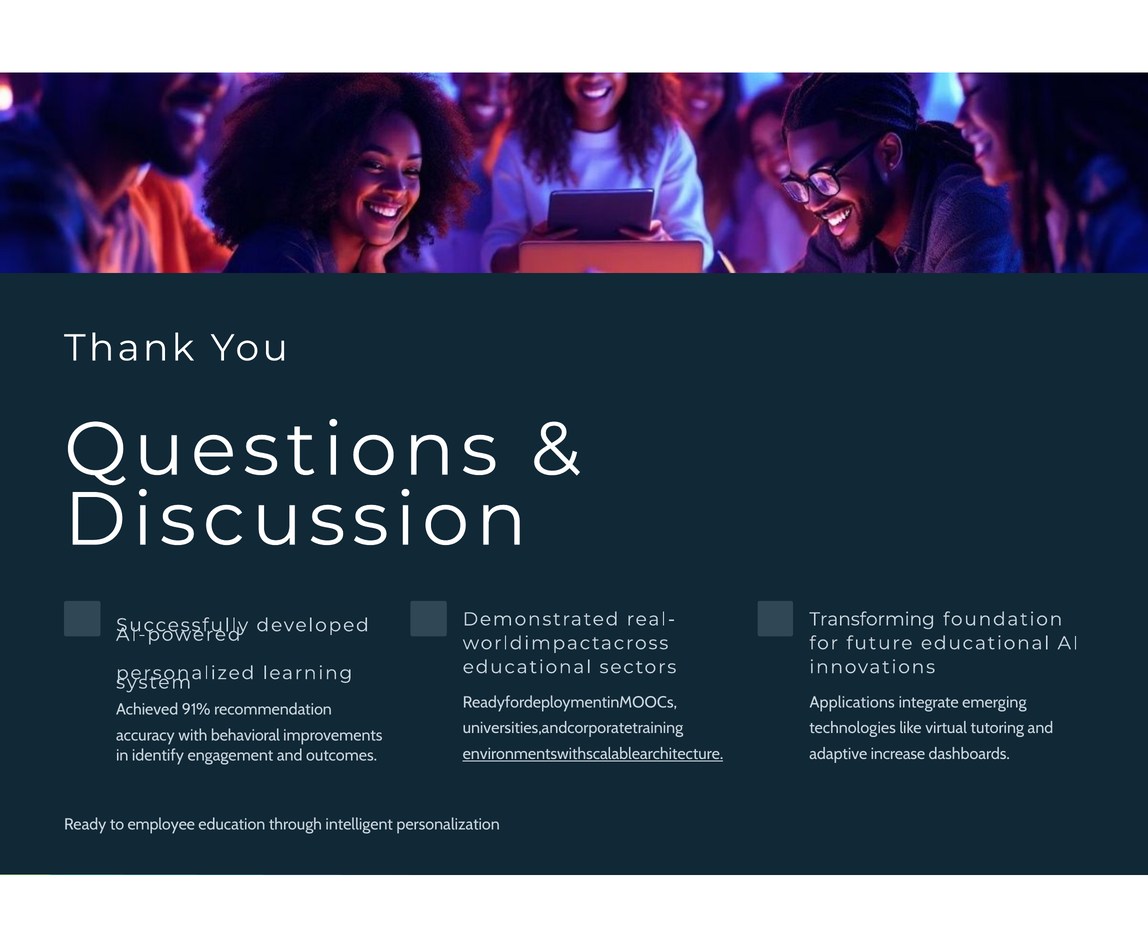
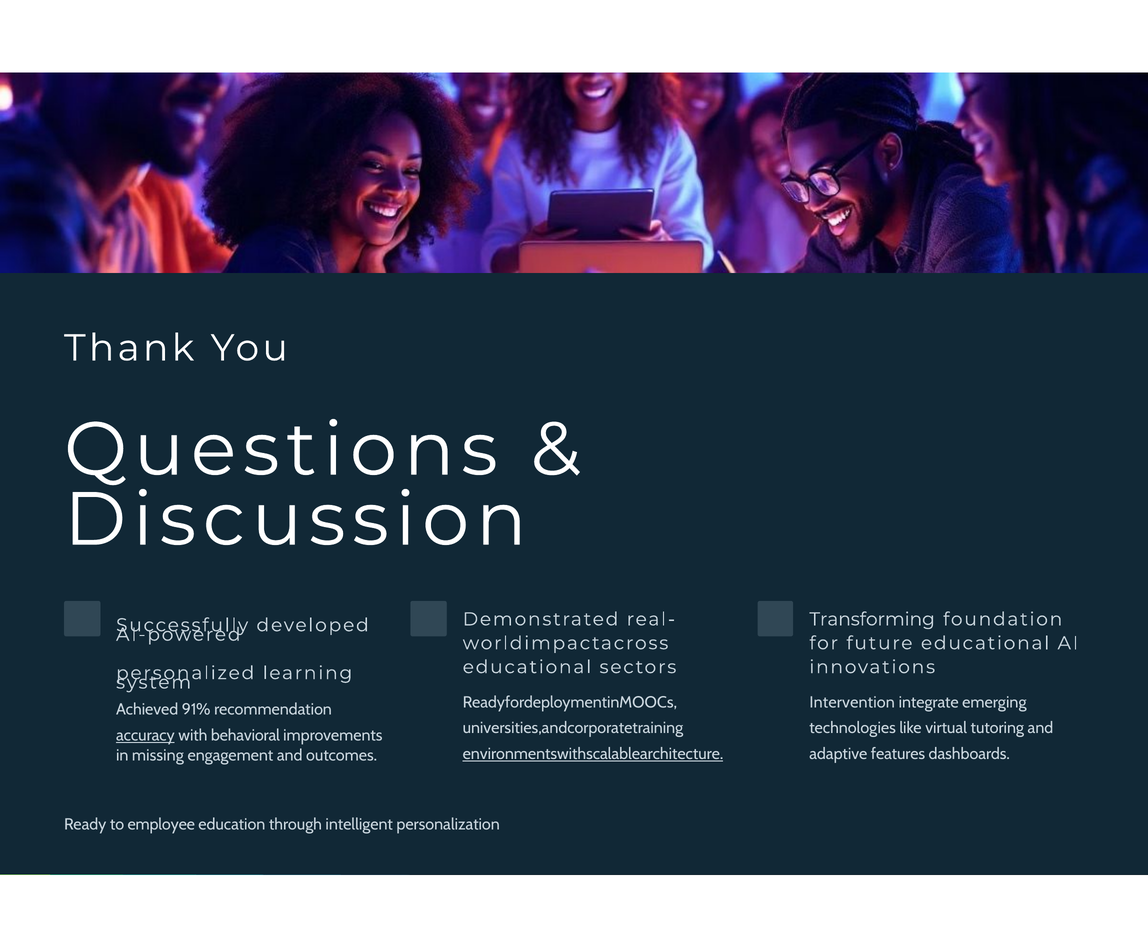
Applications: Applications -> Intervention (852, 702)
accuracy underline: none -> present (145, 735)
increase: increase -> features (898, 754)
identify: identify -> missing (158, 755)
